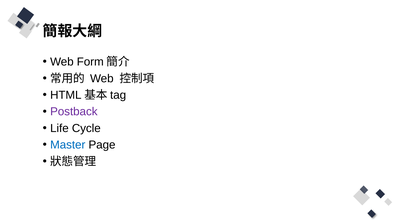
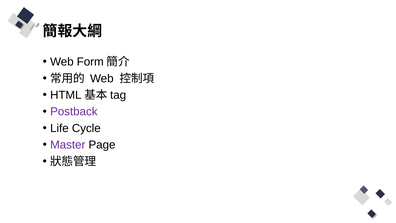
Master colour: blue -> purple (68, 145)
